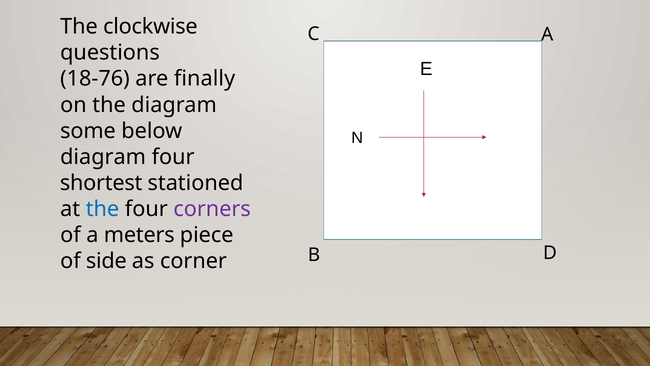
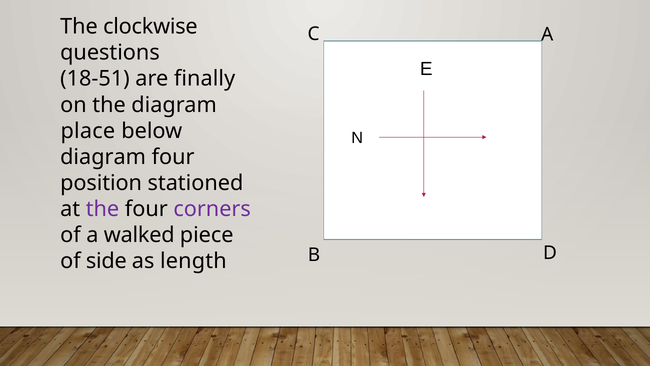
18-76: 18-76 -> 18-51 (95, 79)
some: some -> place (88, 131)
shortest: shortest -> position (101, 183)
the colour: blue -> purple (102, 209)
meters: meters -> walked (139, 235)
corner: corner -> length (193, 261)
